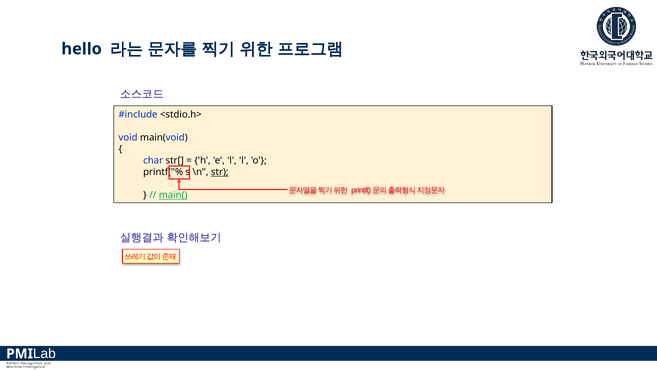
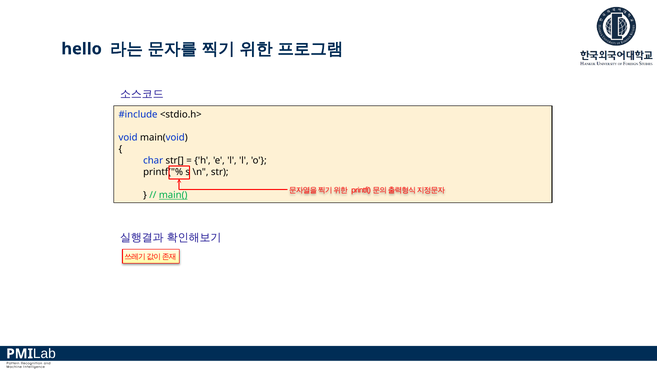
str underline: present -> none (220, 172)
